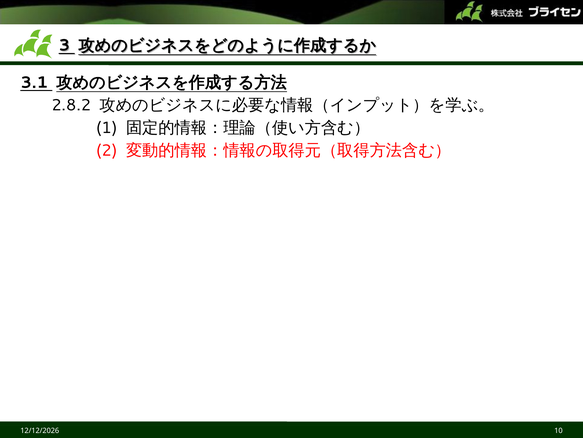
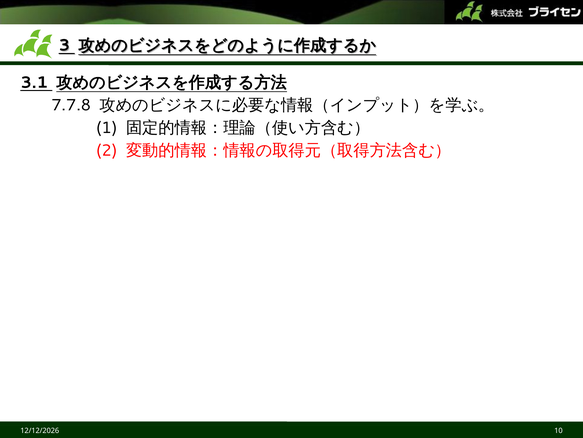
2.8.2: 2.8.2 -> 7.7.8 (71, 105)
